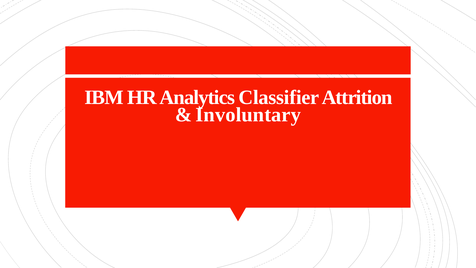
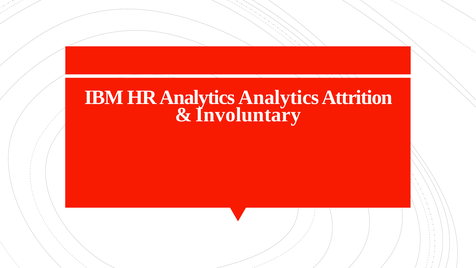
Analytics Classifier: Classifier -> Analytics (279, 97)
